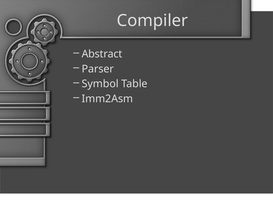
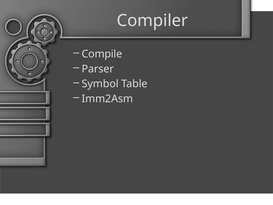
Abstract: Abstract -> Compile (102, 54)
